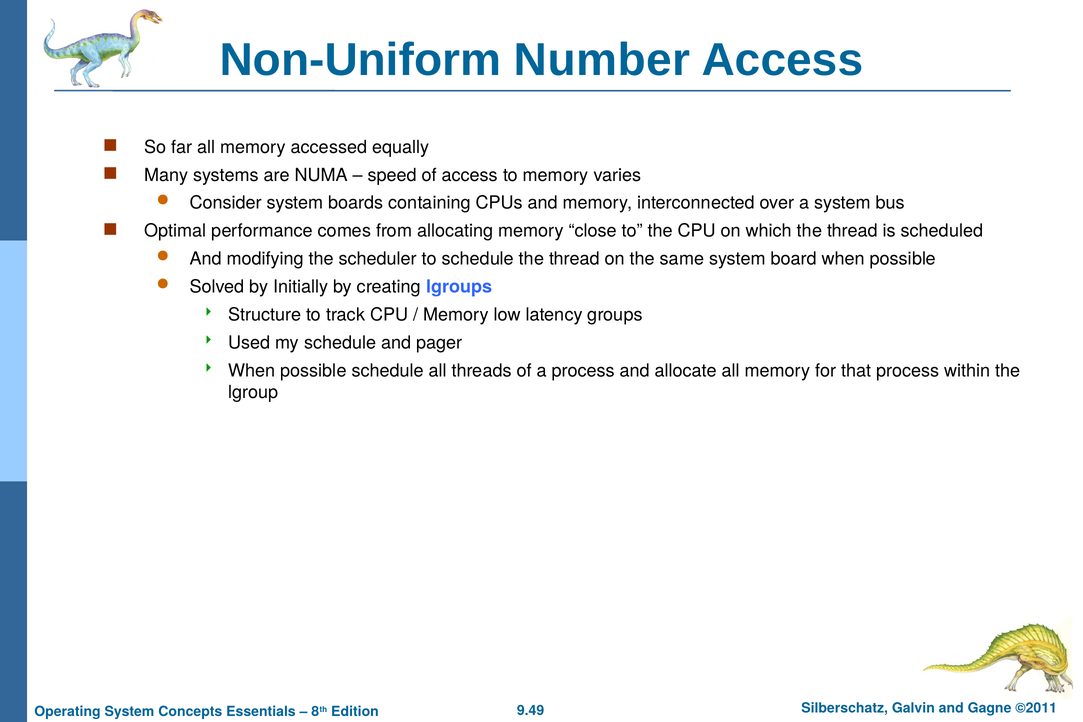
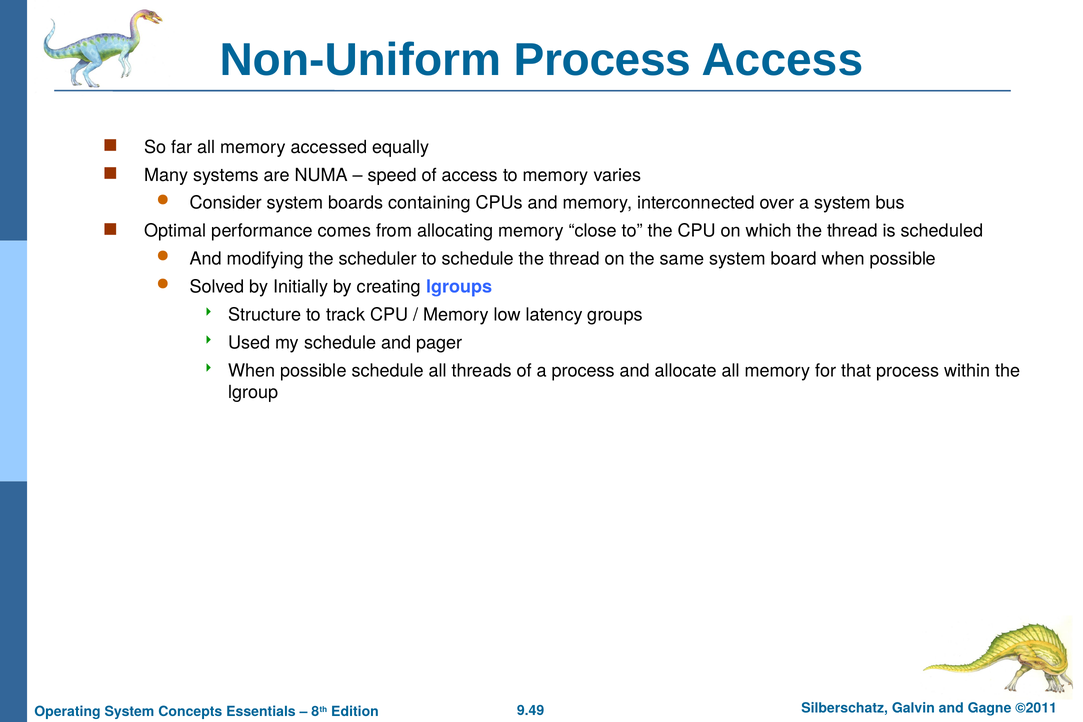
Non-Uniform Number: Number -> Process (603, 60)
